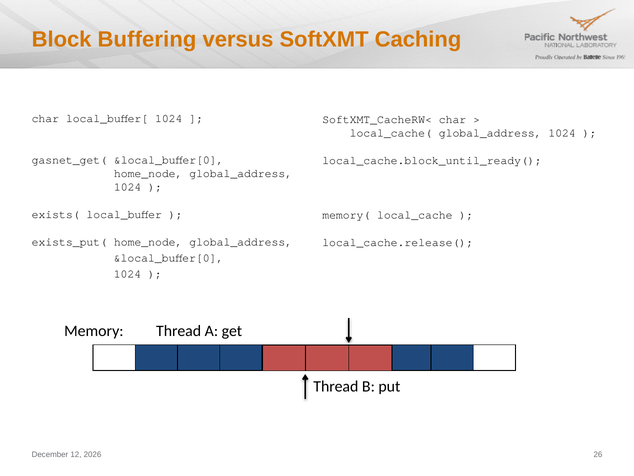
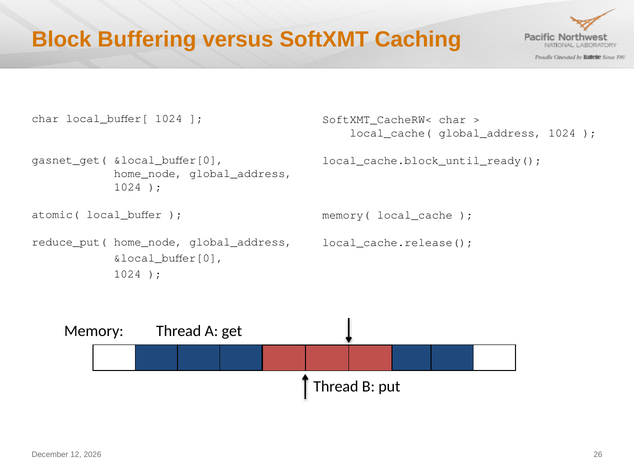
exists(: exists( -> atomic( (56, 214)
exists_put(: exists_put( -> reduce_put( (69, 242)
